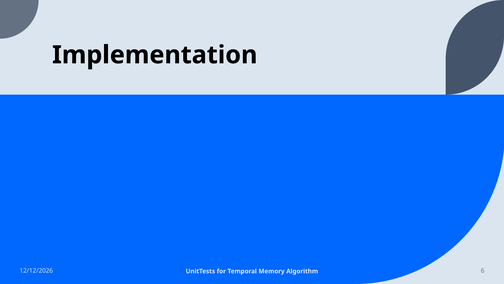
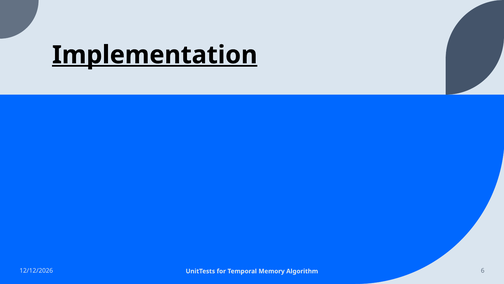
Implementation underline: none -> present (155, 55)
